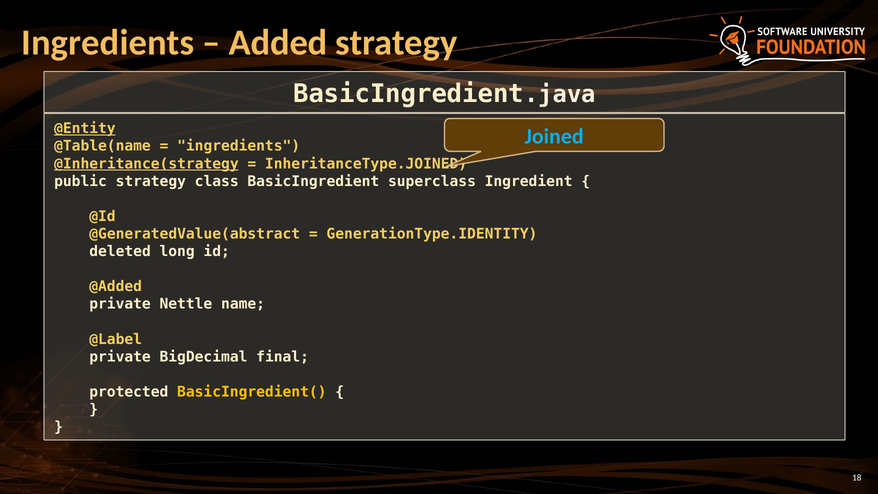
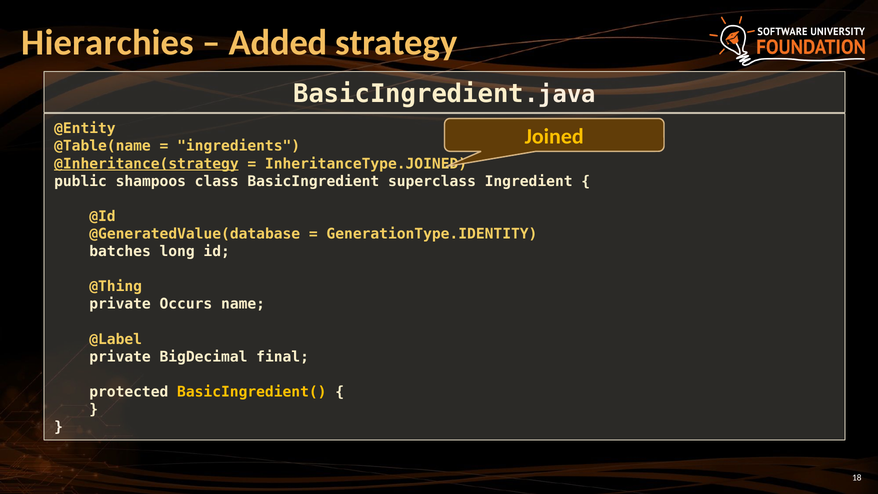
Ingredients: Ingredients -> Hierarchies (108, 43)
@Entity underline: present -> none (85, 129)
Joined colour: light blue -> yellow (554, 136)
public strategy: strategy -> shampoos (151, 181)
@GeneratedValue(abstract: @GeneratedValue(abstract -> @GeneratedValue(database (195, 234)
deleted: deleted -> batches (120, 251)
@Added: @Added -> @Thing (116, 287)
Nettle: Nettle -> Occurs (186, 304)
